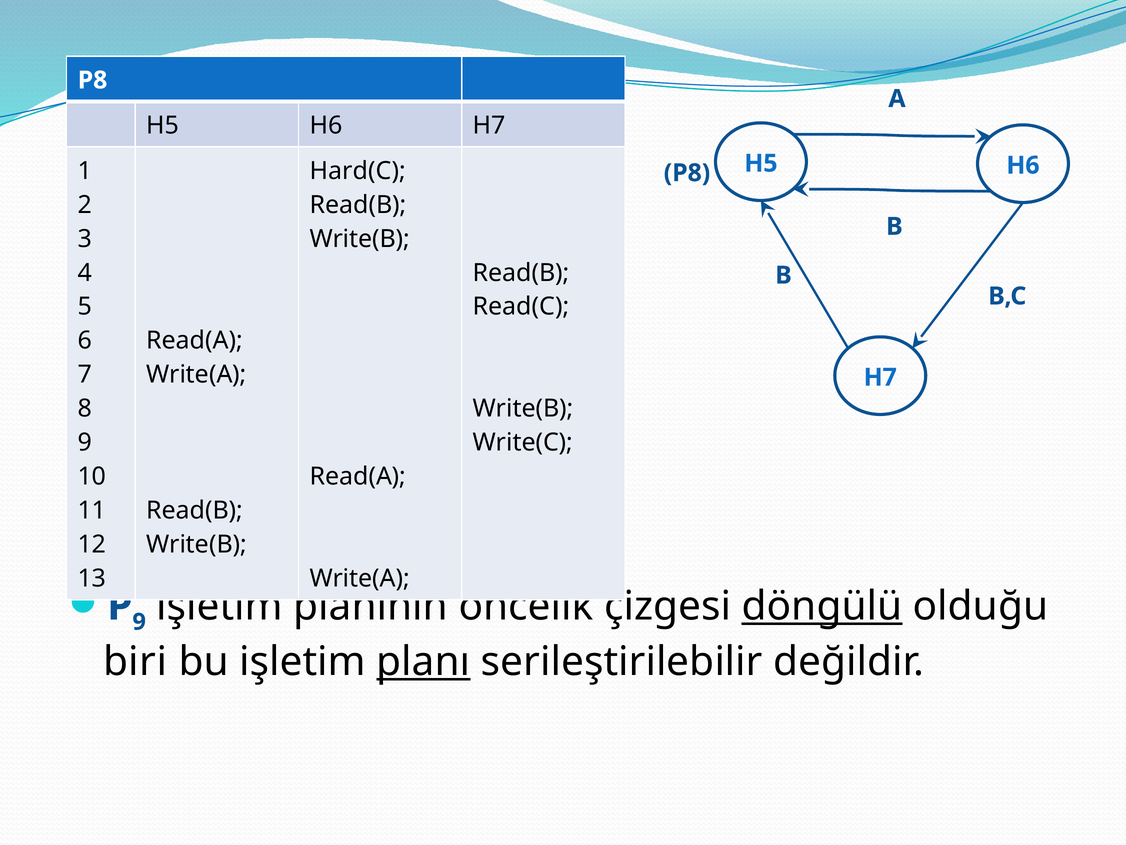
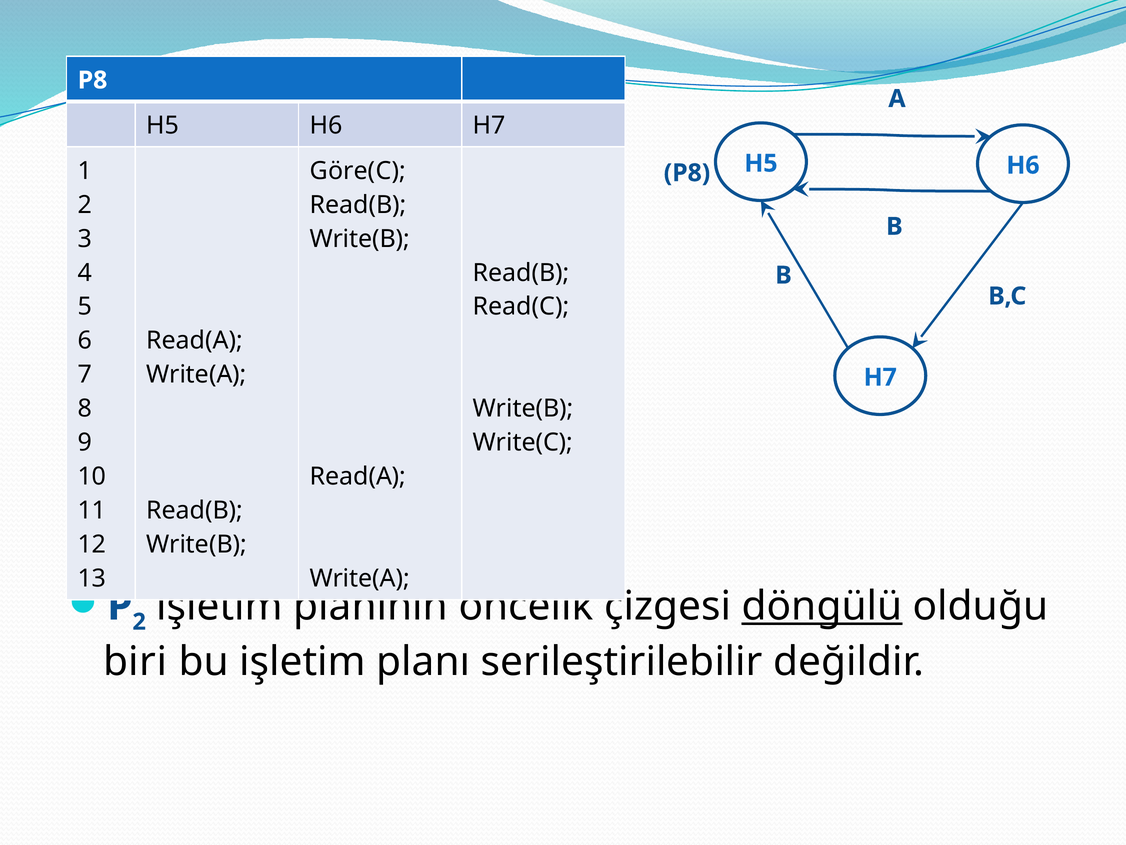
Hard(C: Hard(C -> Göre(C (358, 171)
9: 9 -> 2 (139, 622)
planı underline: present -> none (423, 661)
